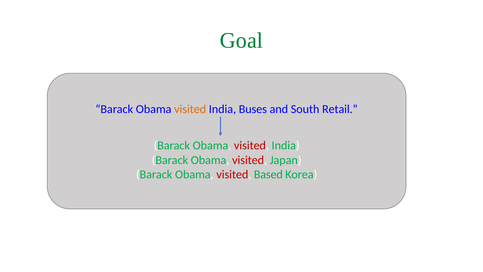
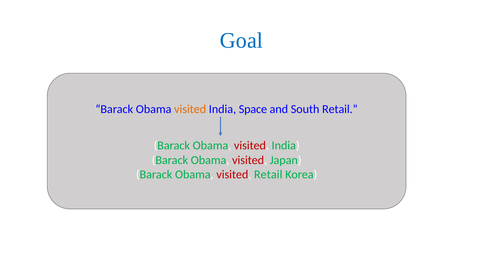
Goal colour: green -> blue (241, 41)
Buses: Buses -> Space (253, 109)
visited Based: Based -> Retail (268, 174)
